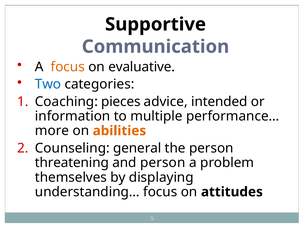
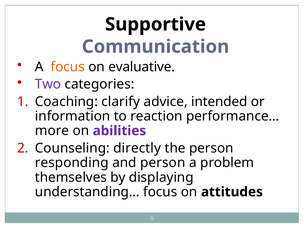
Two colour: blue -> purple (48, 84)
pieces: pieces -> clarify (121, 102)
multiple: multiple -> reaction (156, 116)
abilities colour: orange -> purple (119, 131)
general: general -> directly (137, 148)
threatening: threatening -> responding (72, 163)
